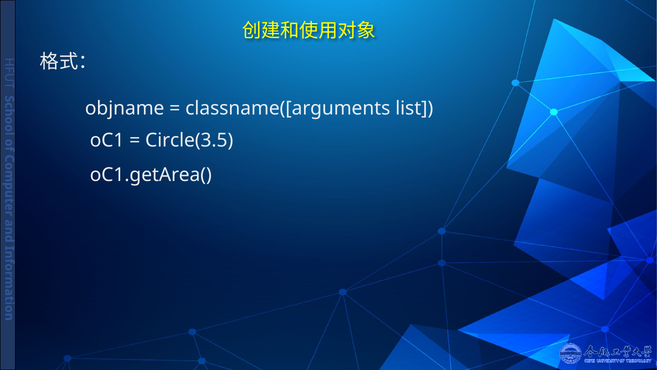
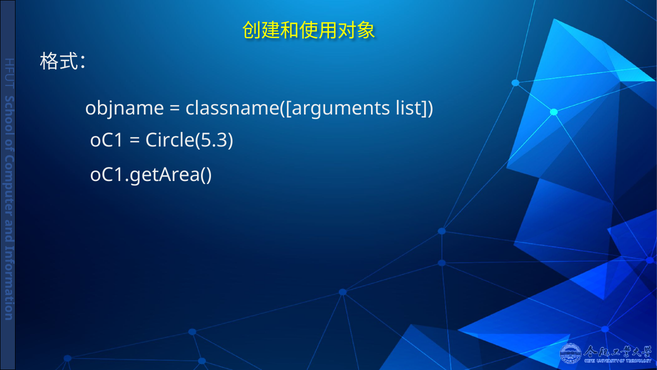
Circle(3.5: Circle(3.5 -> Circle(5.3 (189, 140)
